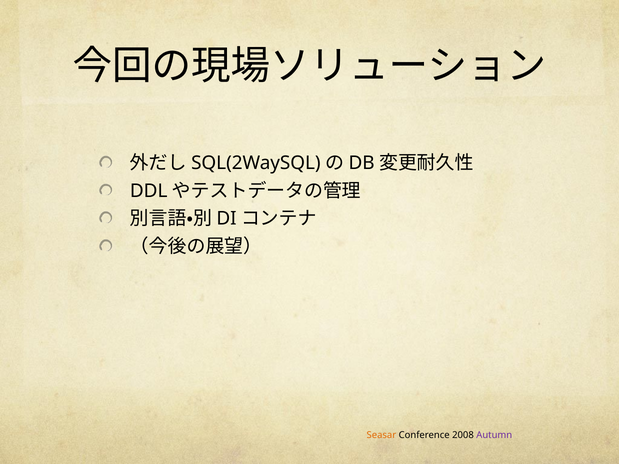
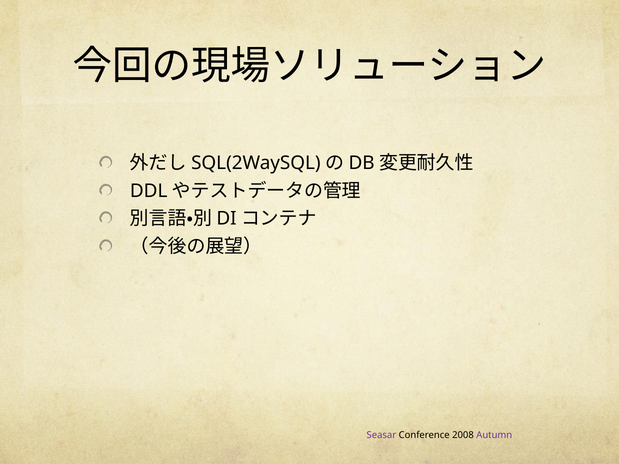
Seasar colour: orange -> purple (381, 436)
